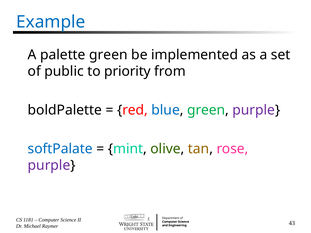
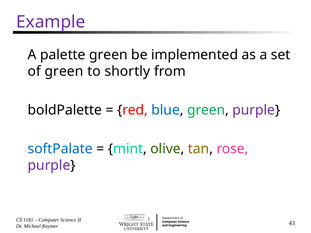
Example colour: blue -> purple (51, 22)
of public: public -> green (64, 71)
priority: priority -> shortly (127, 71)
